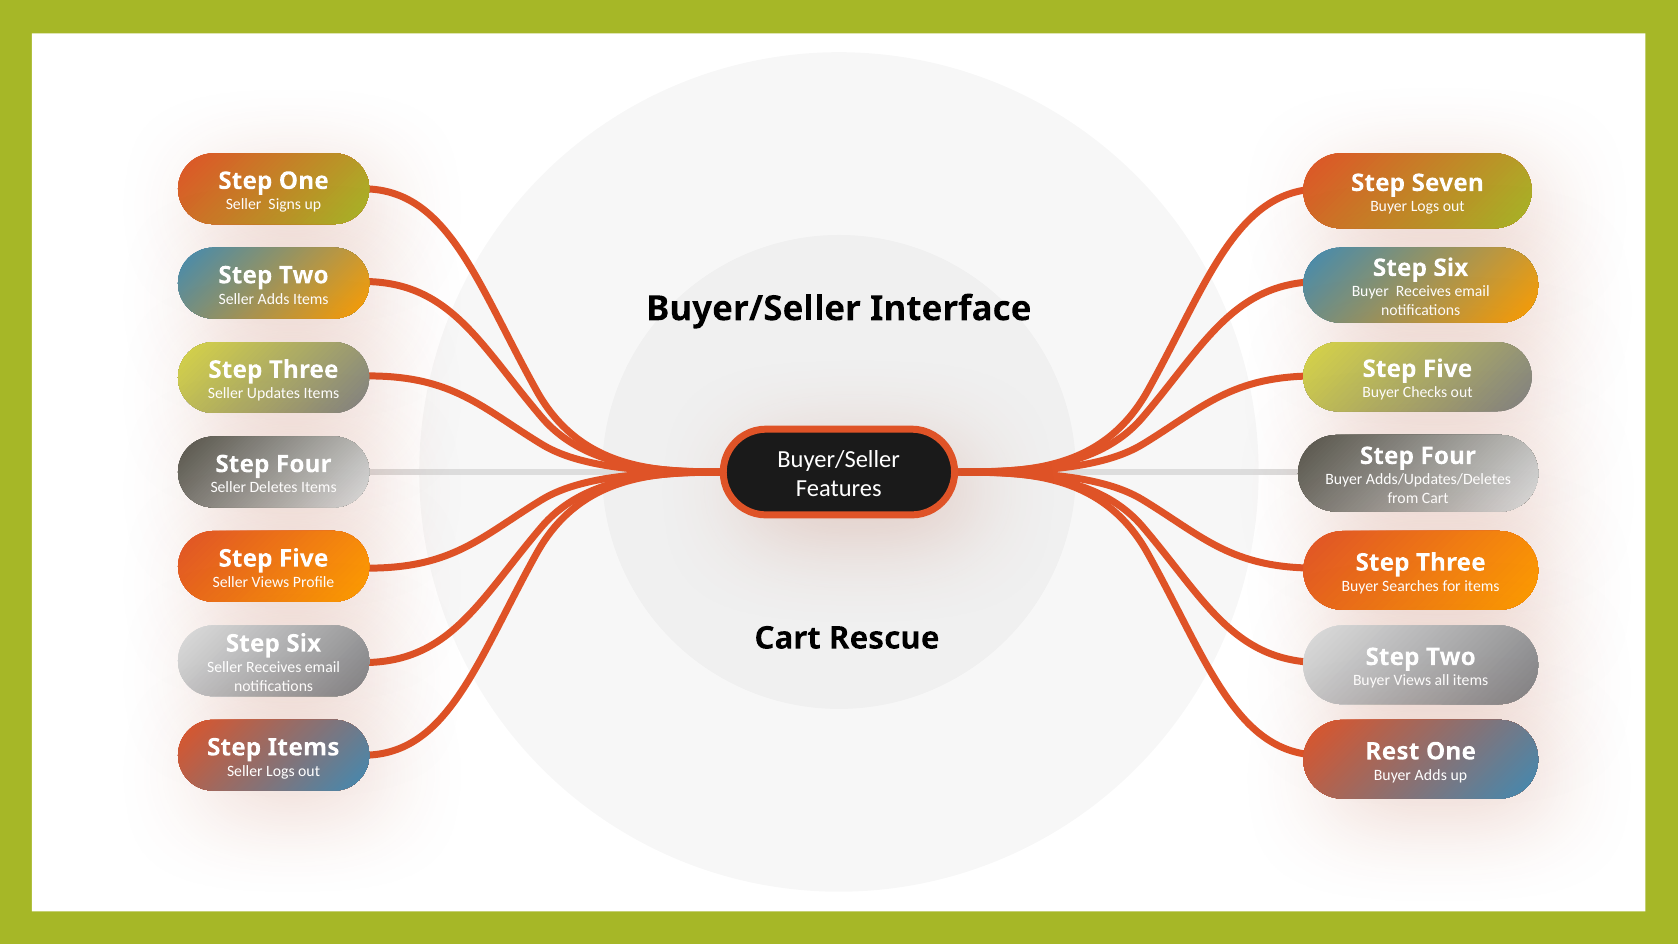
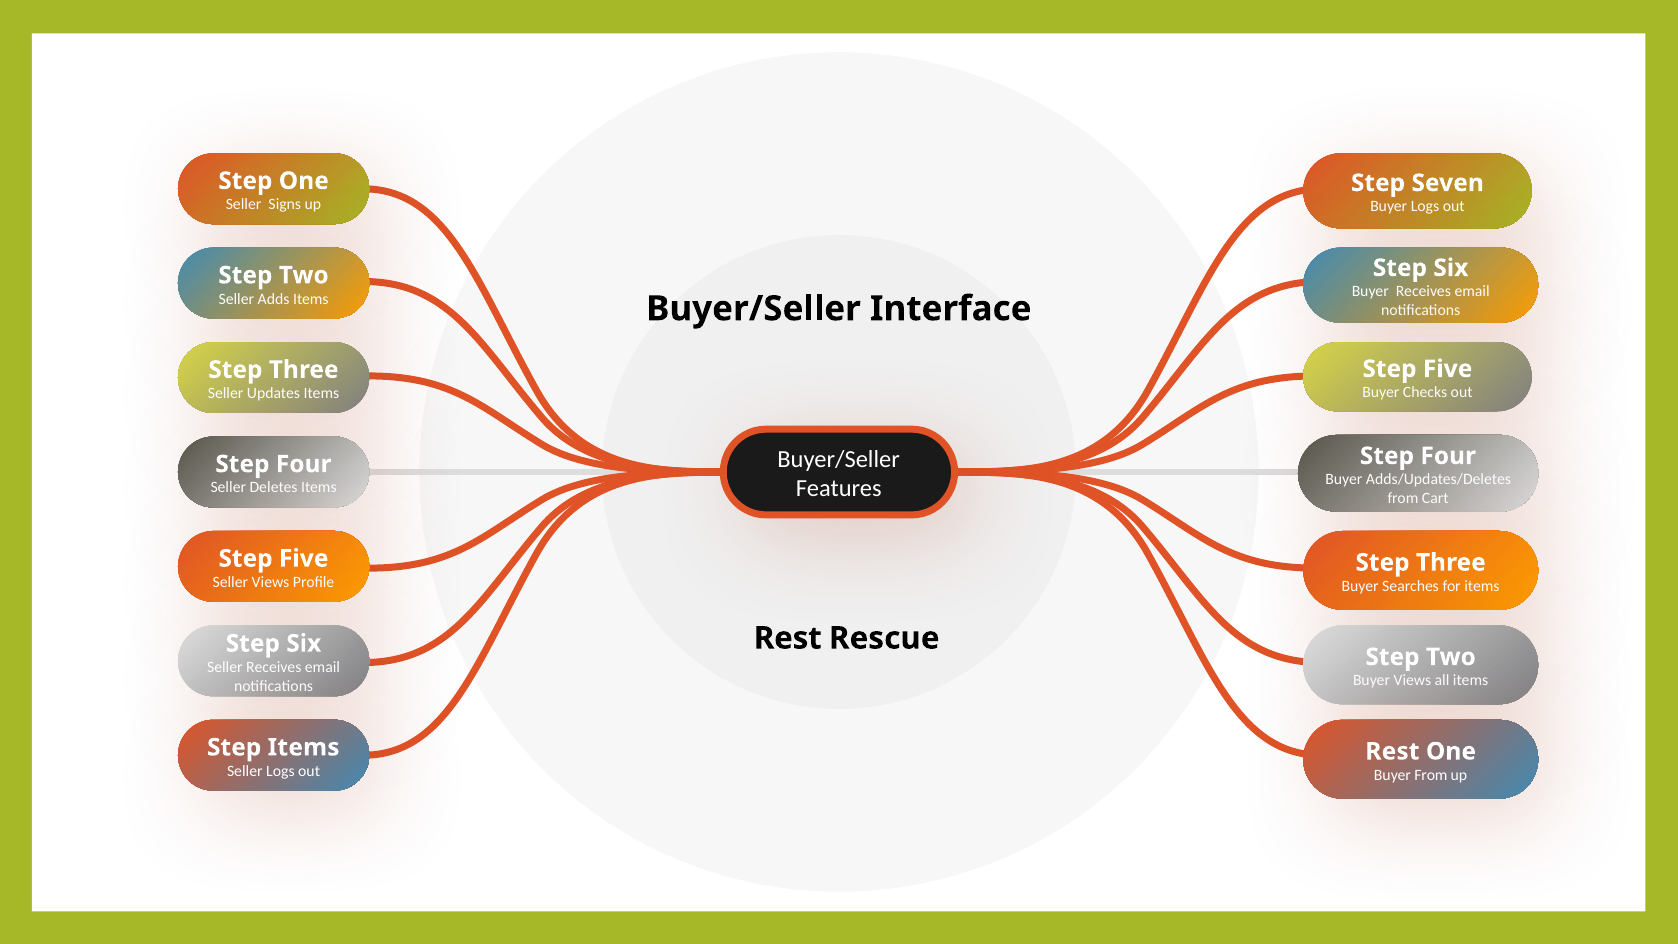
Cart: Cart -> Rest (788, 638)
Buyer Adds: Adds -> From (1431, 775)
